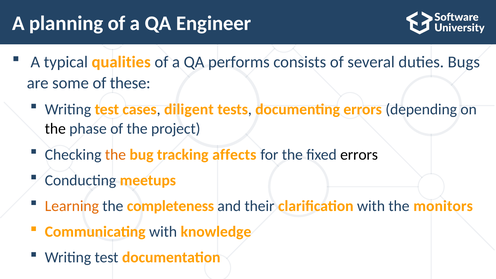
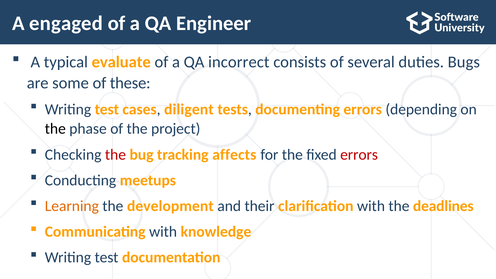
planning: planning -> engaged (66, 23)
qualities: qualities -> evaluate (121, 62)
performs: performs -> incorrect (239, 62)
the colour: orange -> red (115, 155)
errors colour: black -> red (359, 155)
completeness: completeness -> development (170, 206)
monitors: monitors -> deadlines (443, 206)
